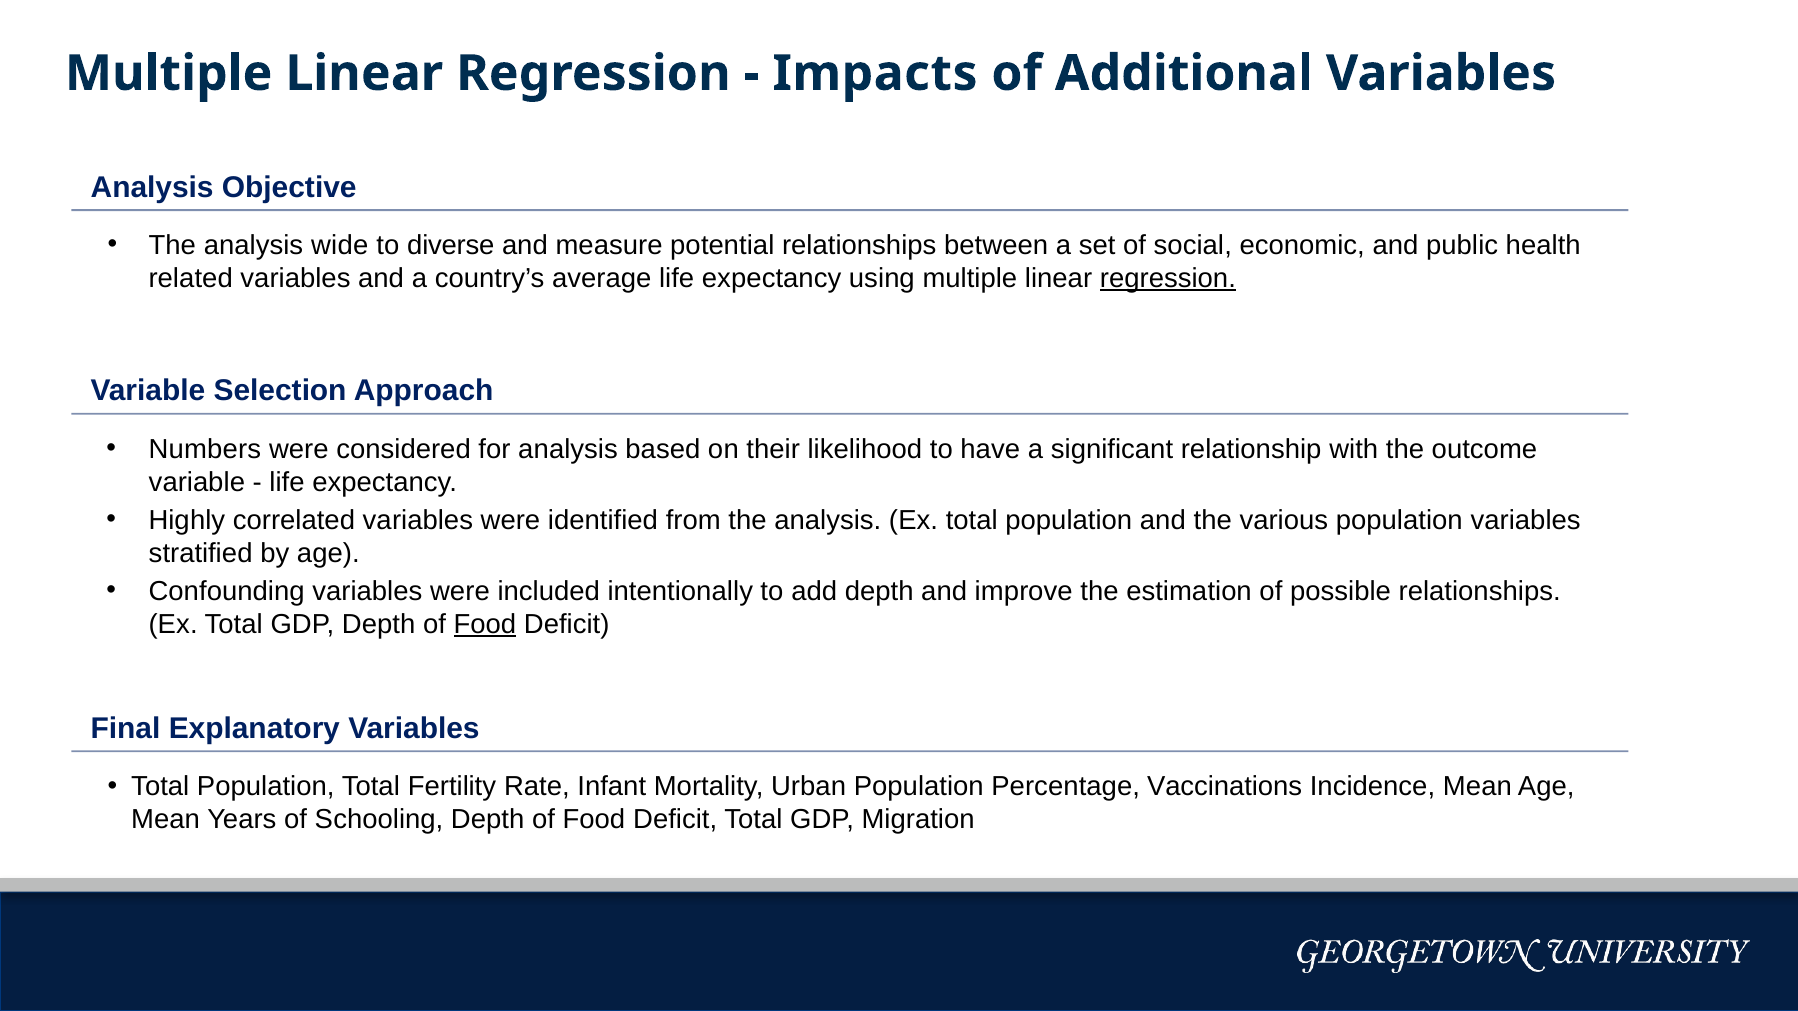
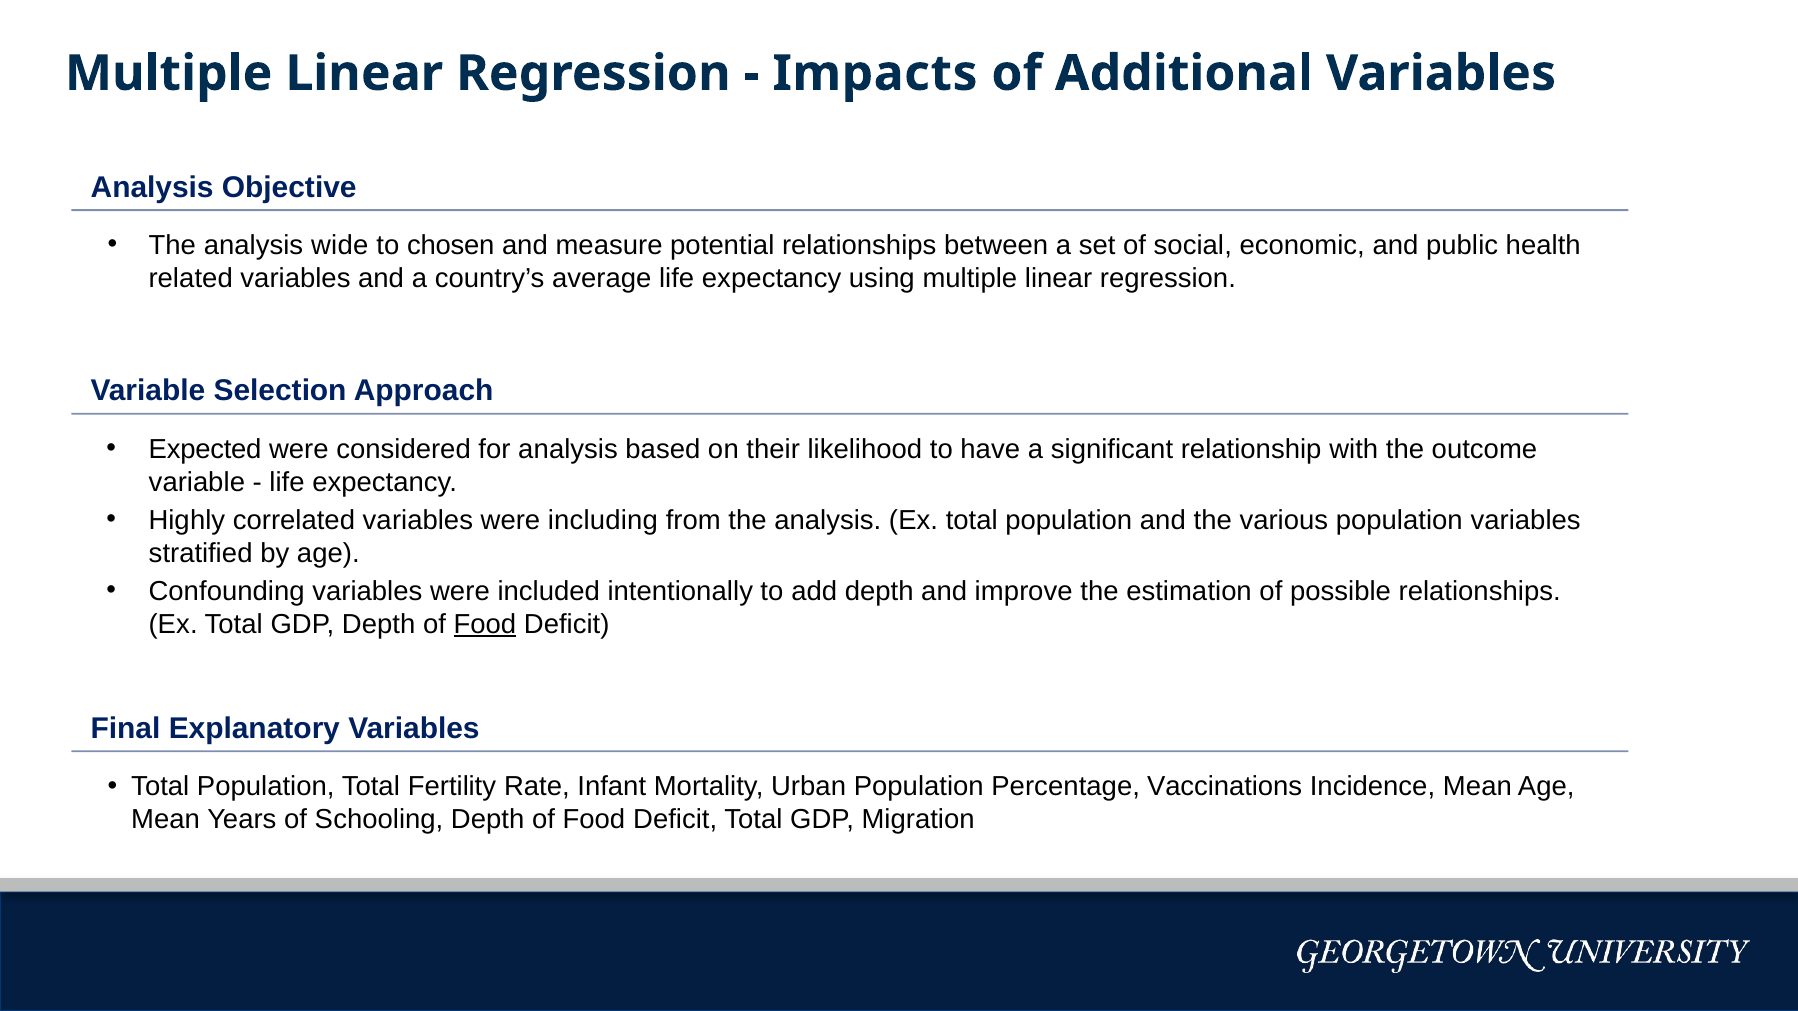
diverse: diverse -> chosen (451, 245)
regression underline: present -> none (1168, 278)
Numbers: Numbers -> Expected (205, 449)
identified: identified -> including (603, 520)
